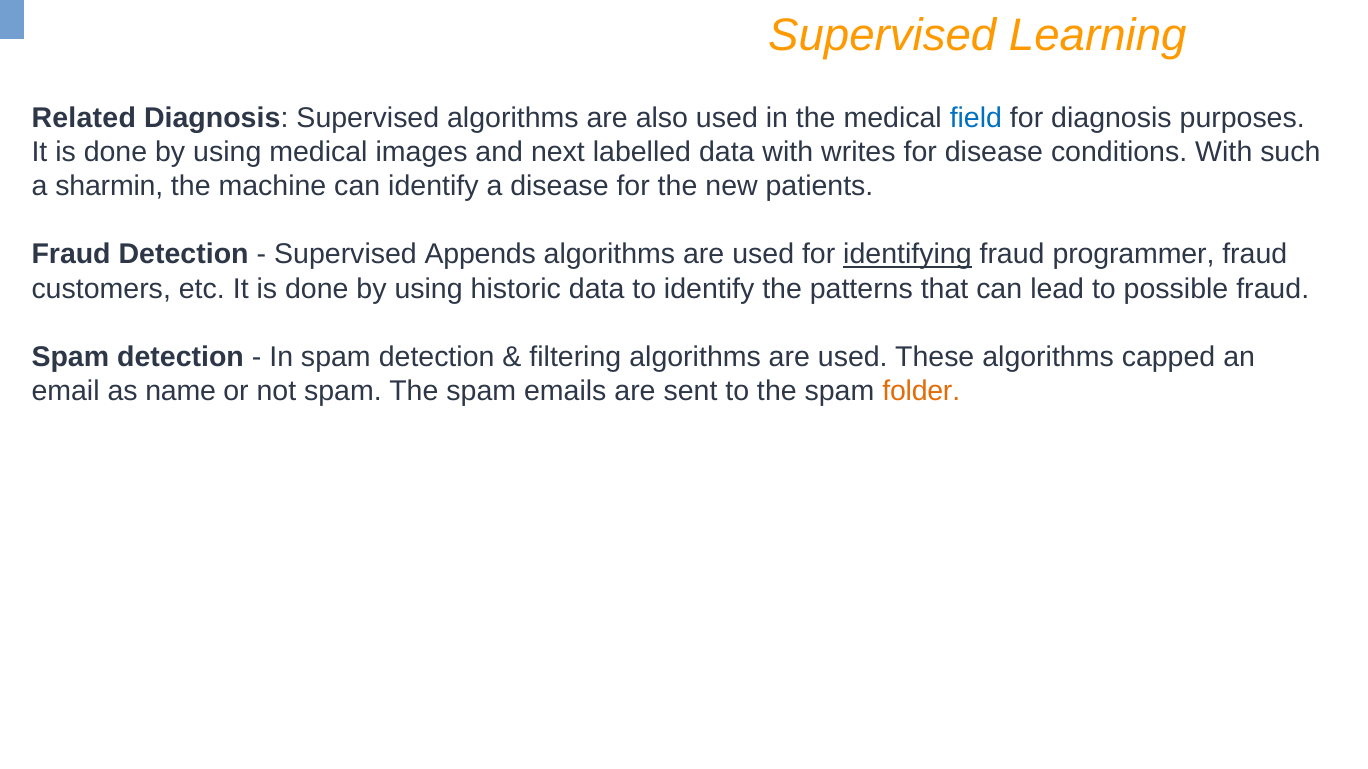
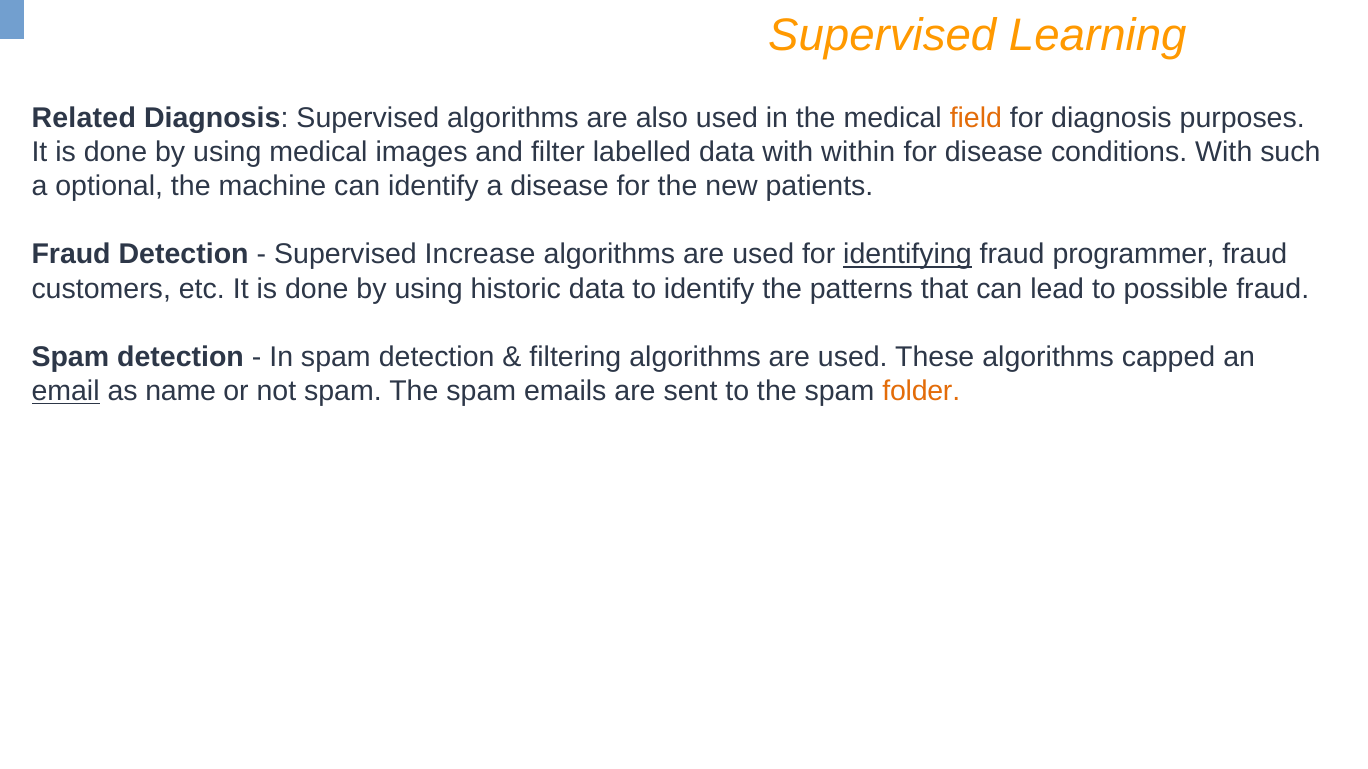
field colour: blue -> orange (976, 118)
next: next -> filter (558, 152)
writes: writes -> within (858, 152)
sharmin: sharmin -> optional (109, 186)
Appends: Appends -> Increase (480, 255)
email underline: none -> present (66, 392)
